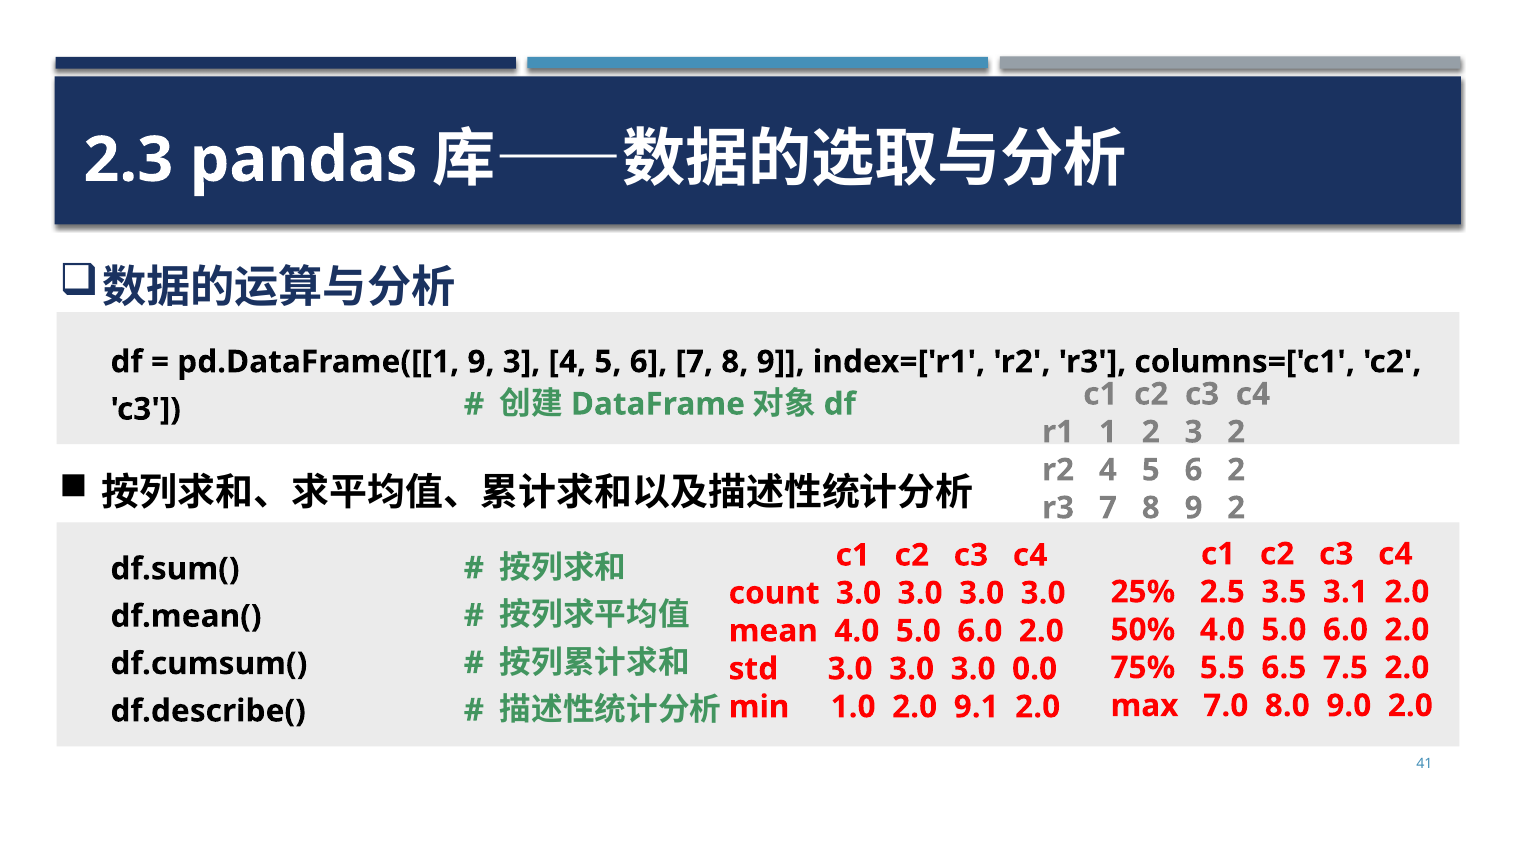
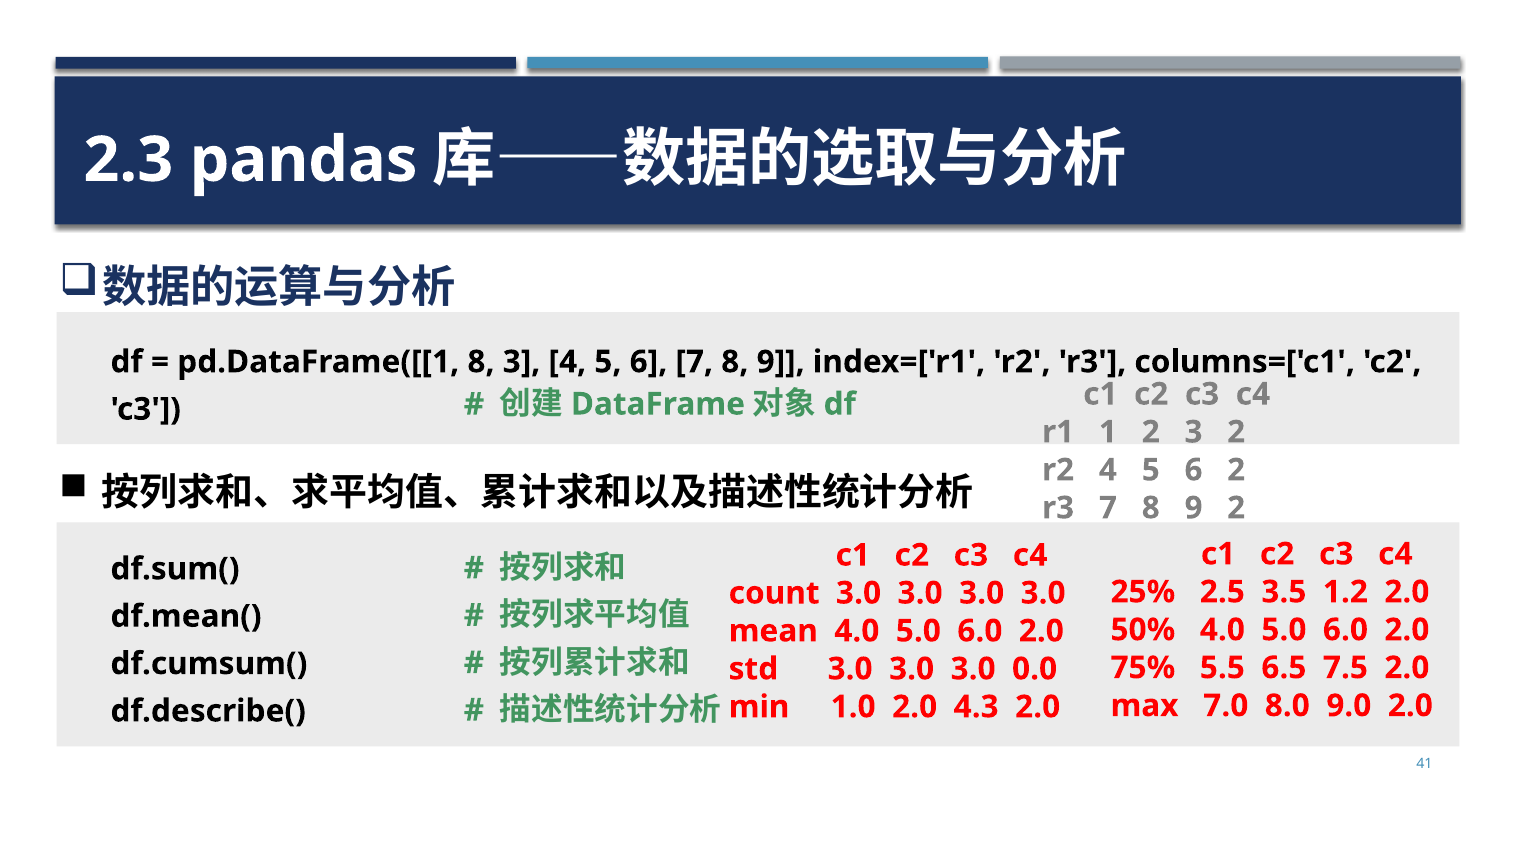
pd.DataFrame([[1 9: 9 -> 8 (481, 362)
3.1: 3.1 -> 1.2 (1345, 592)
9.1: 9.1 -> 4.3 (976, 707)
